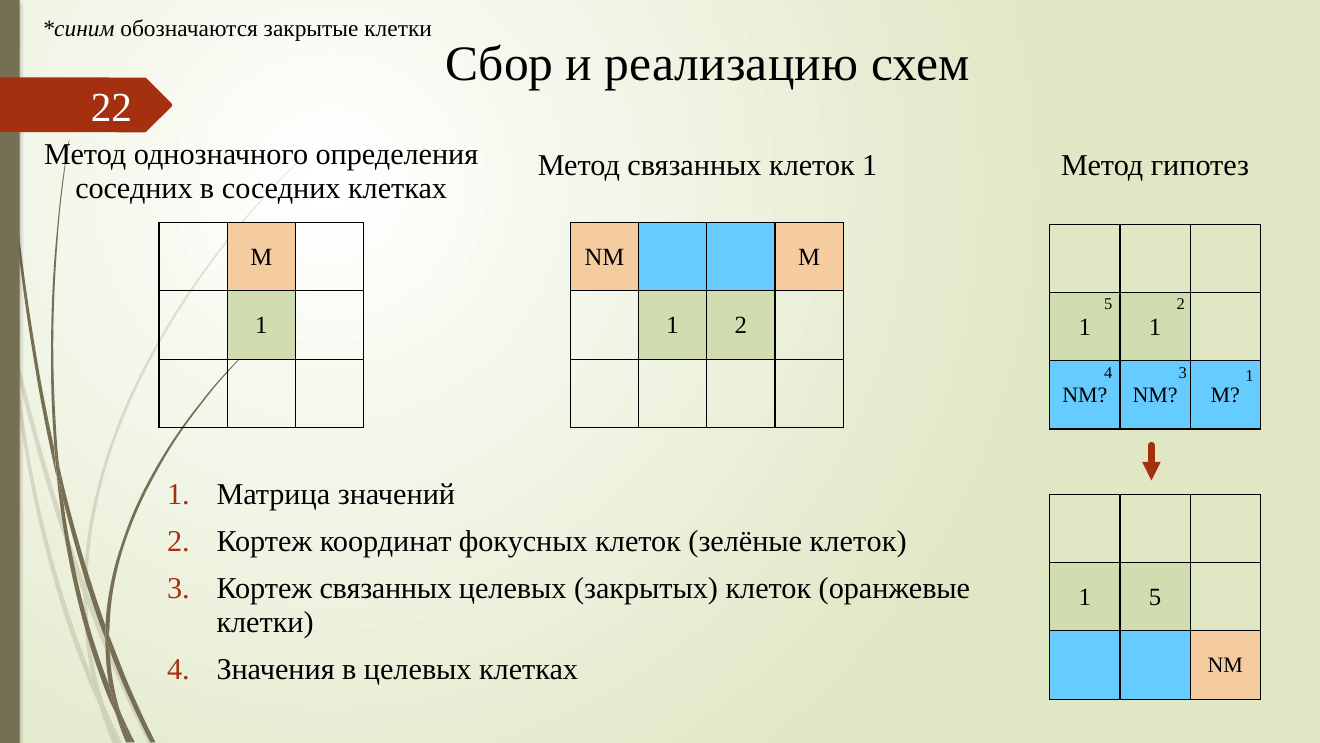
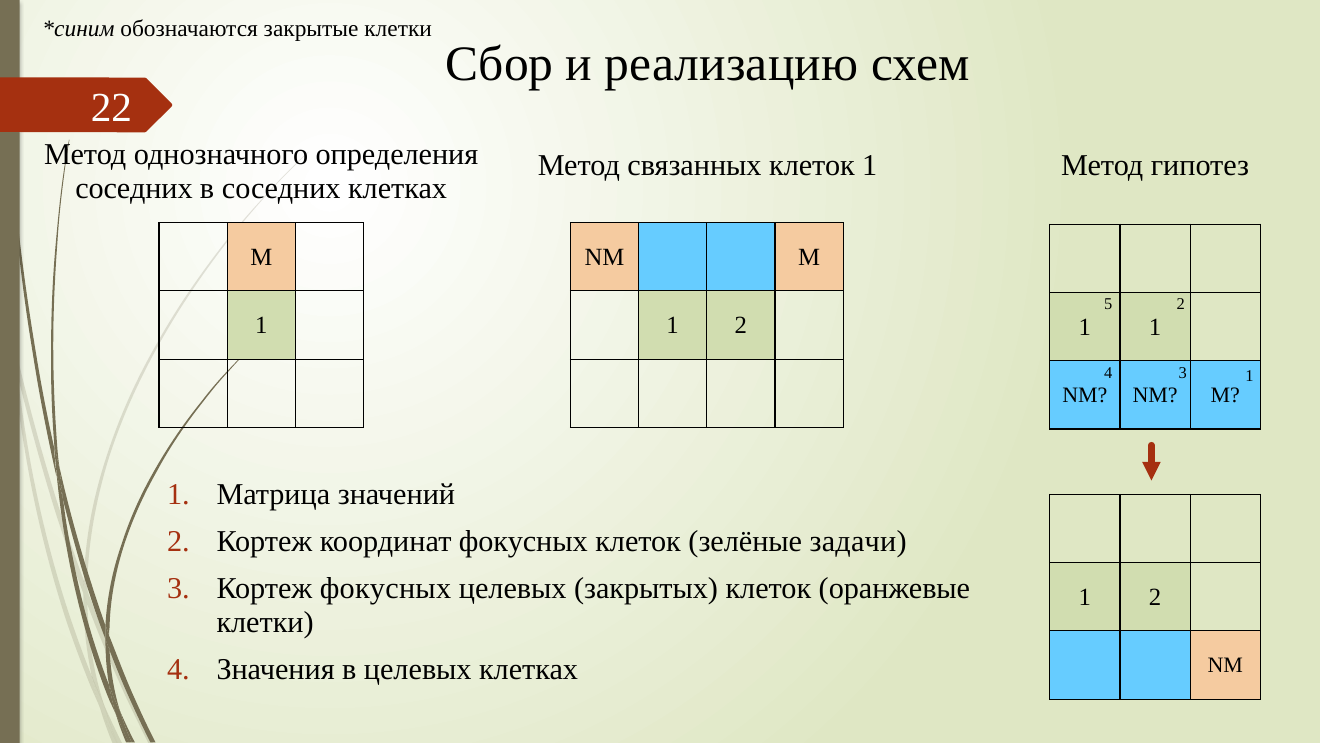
зелёные клеток: клеток -> задачи (858, 541)
Кортеж связанных: связанных -> фокусных (385, 588)
5: 5 -> 2 (1155, 597)
